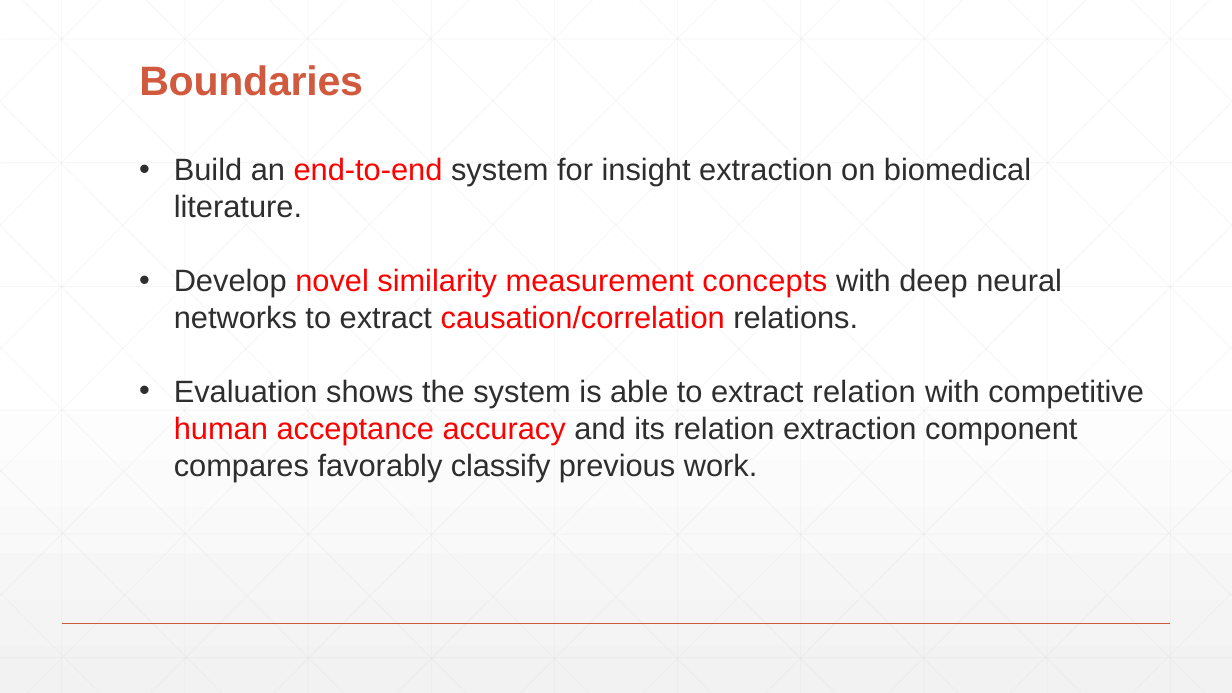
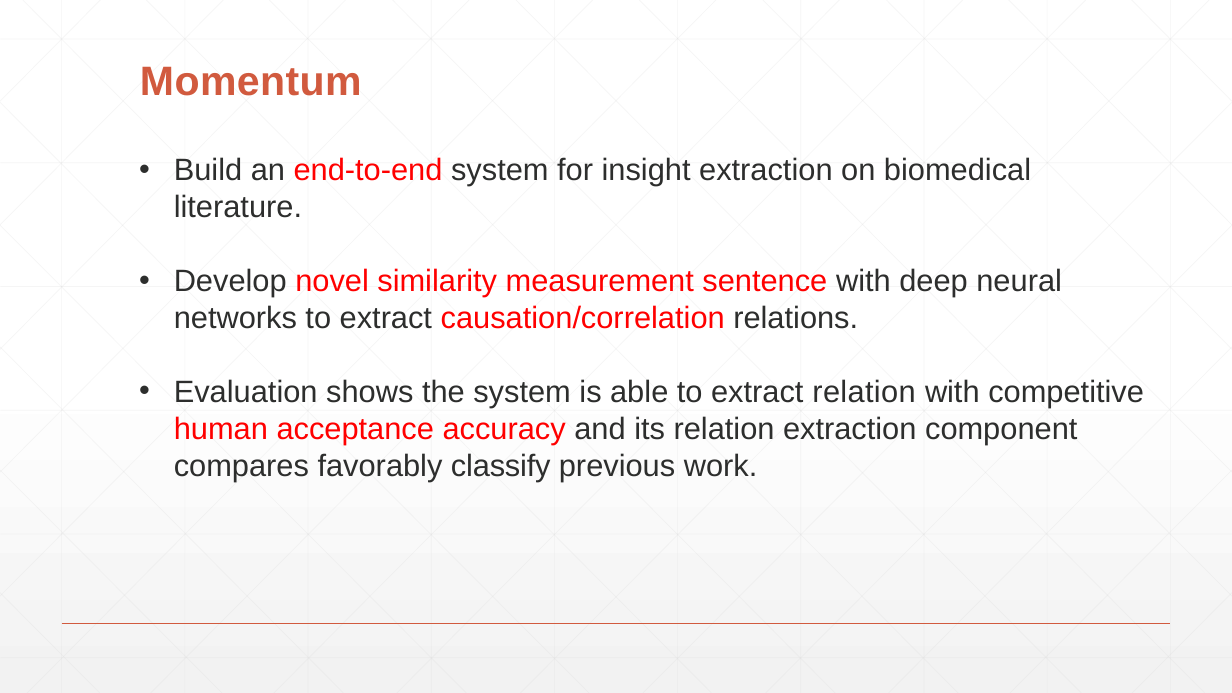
Boundaries: Boundaries -> Momentum (251, 82)
concepts: concepts -> sentence (765, 282)
